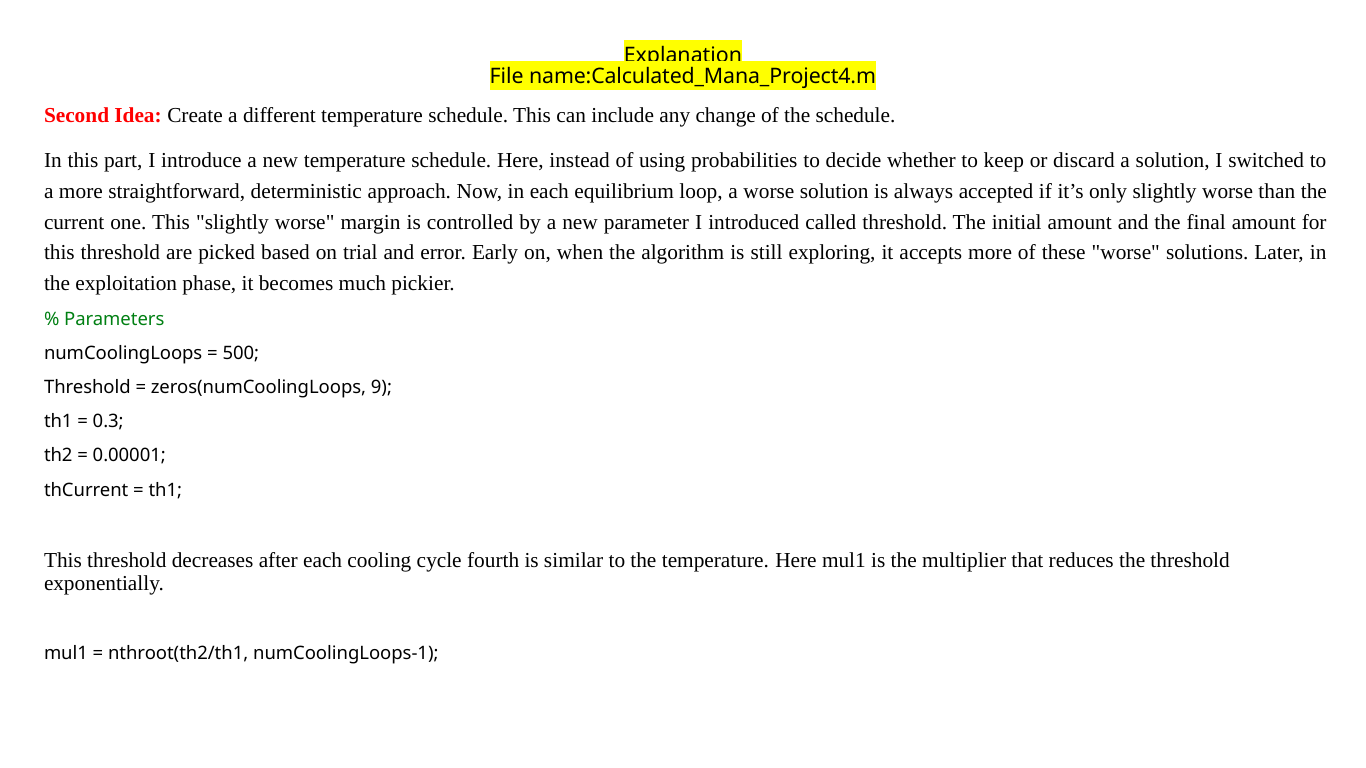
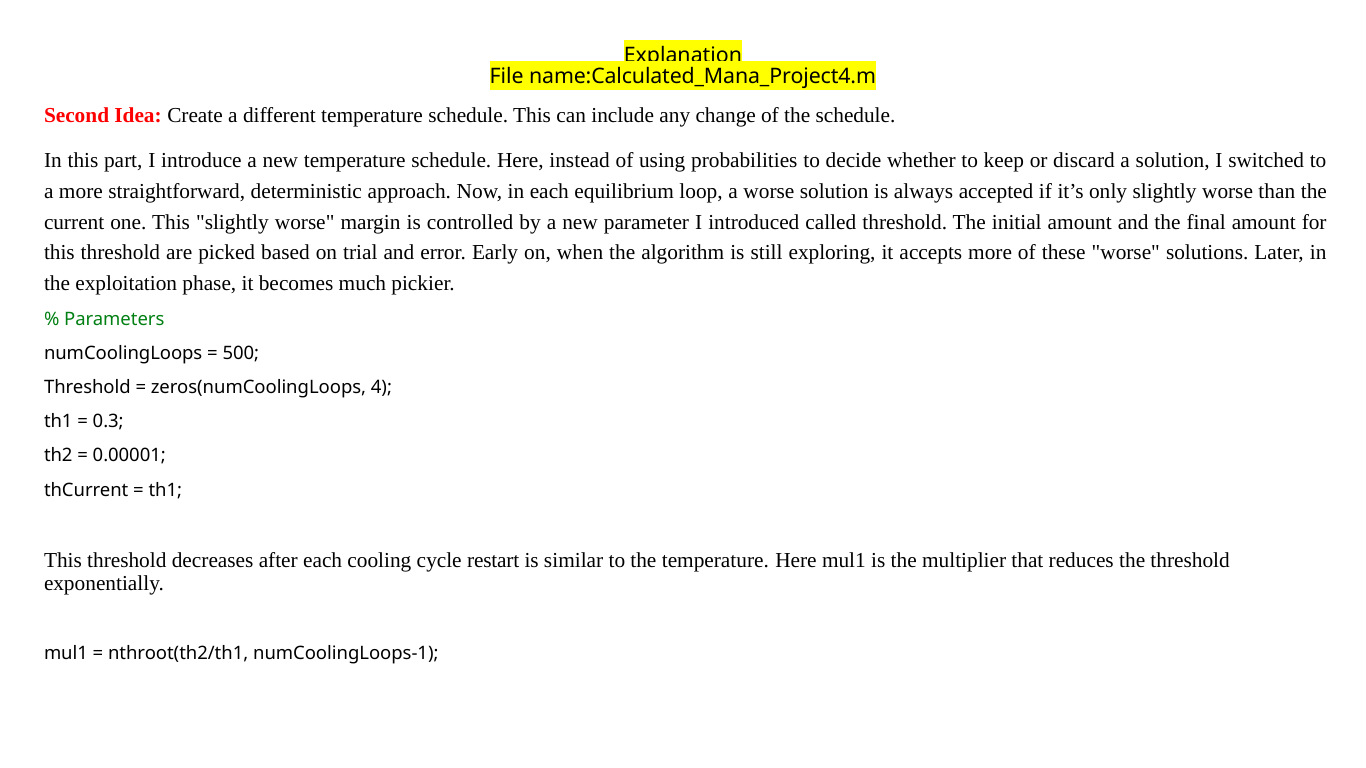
9: 9 -> 4 (381, 388)
fourth: fourth -> restart (493, 560)
